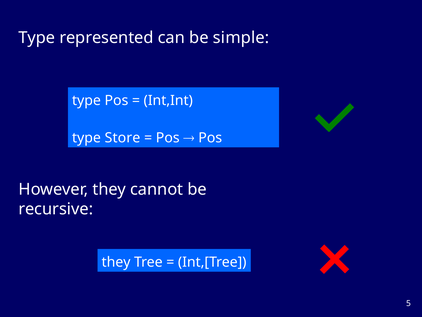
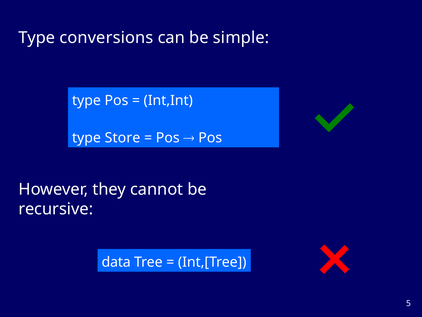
represented: represented -> conversions (106, 38)
they: they -> data (116, 262)
